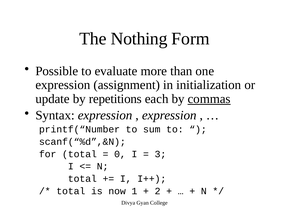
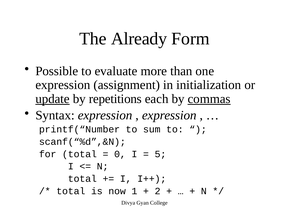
Nothing: Nothing -> Already (139, 39)
update underline: none -> present (53, 99)
3: 3 -> 5 (160, 154)
